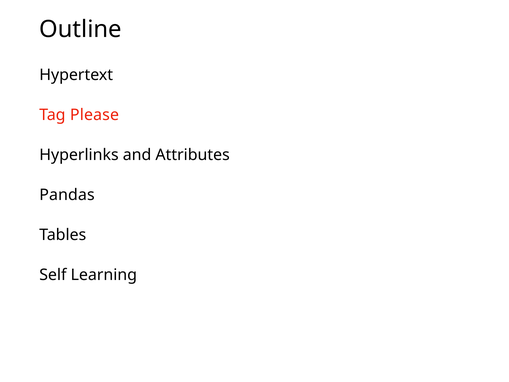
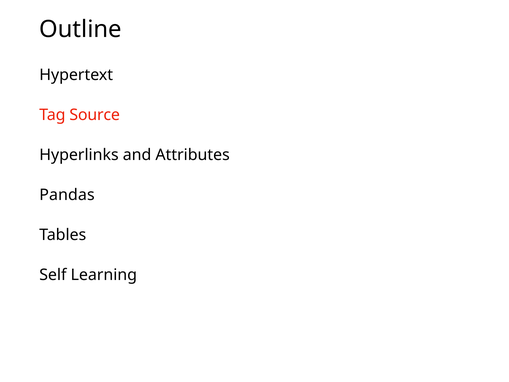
Please: Please -> Source (95, 115)
